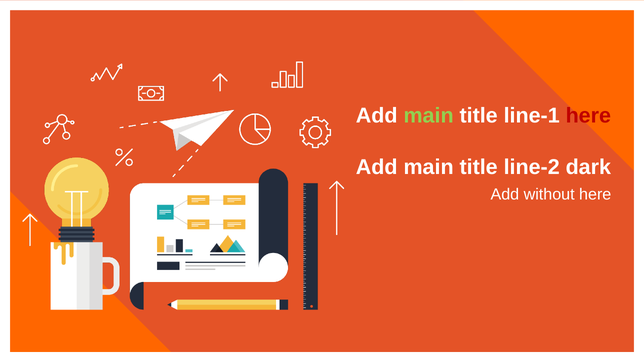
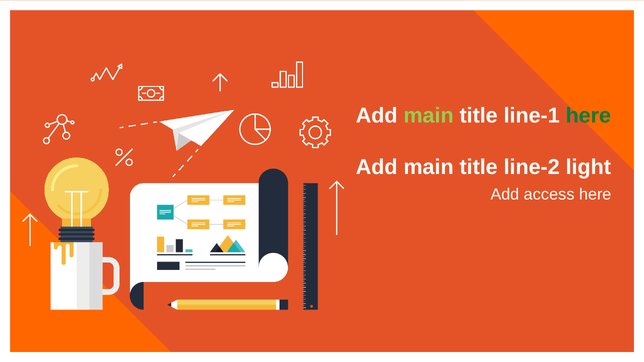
here colour: red -> green (588, 116)
dark: dark -> light (588, 167)
without: without -> access (549, 194)
